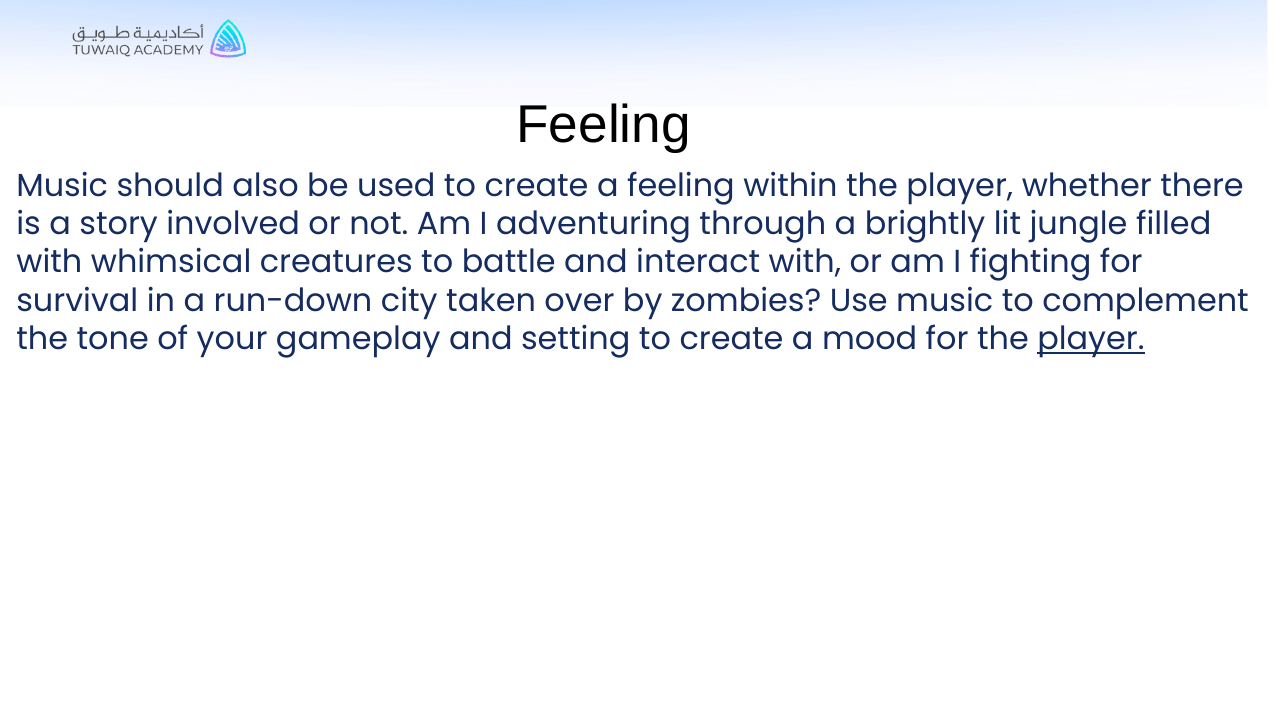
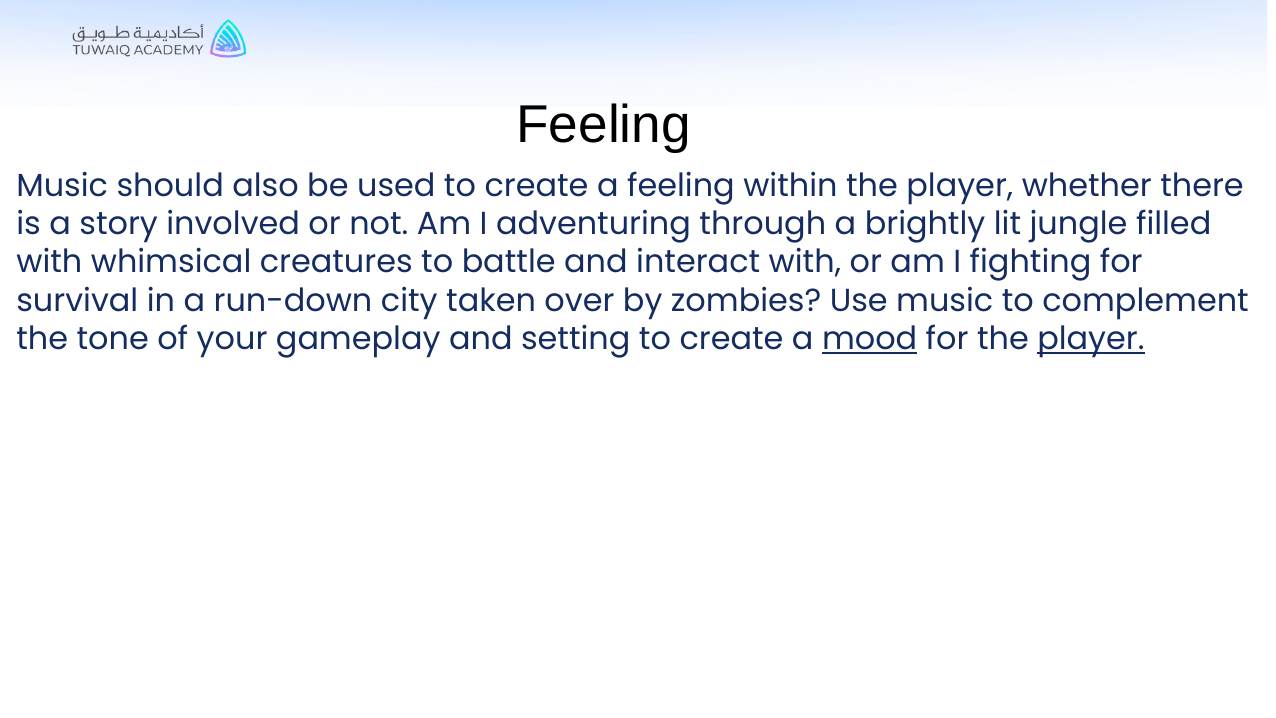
mood underline: none -> present (870, 339)
